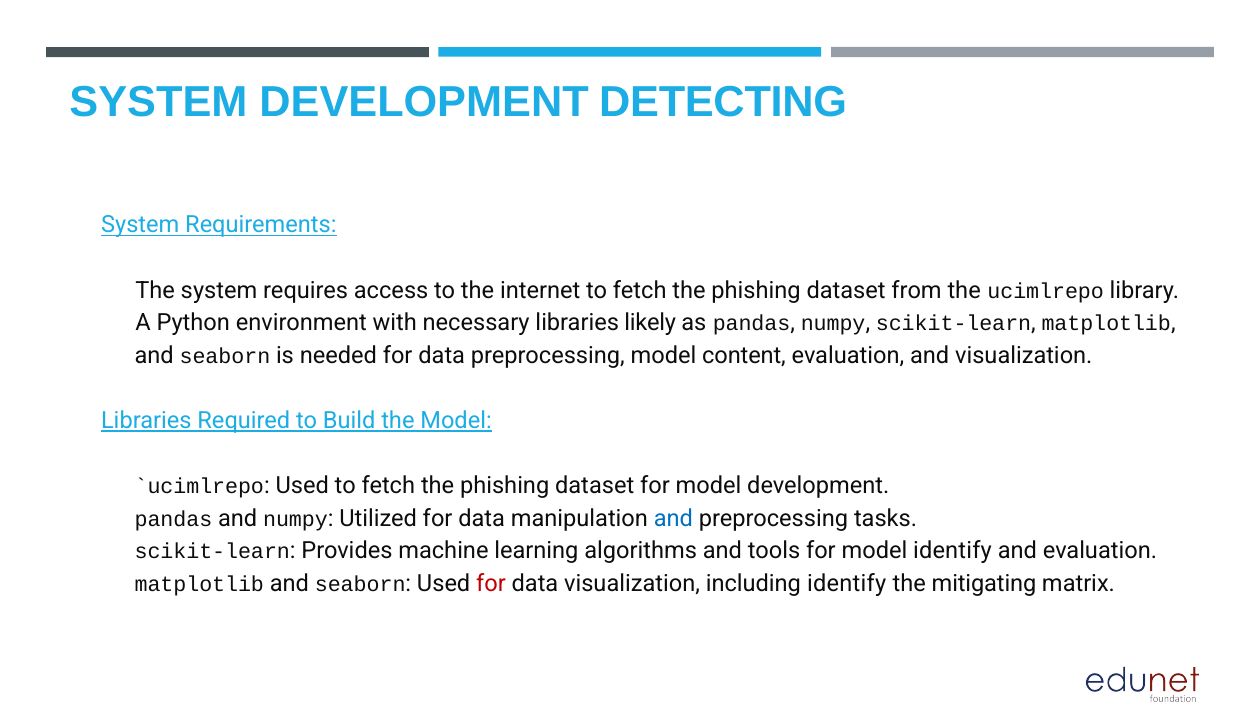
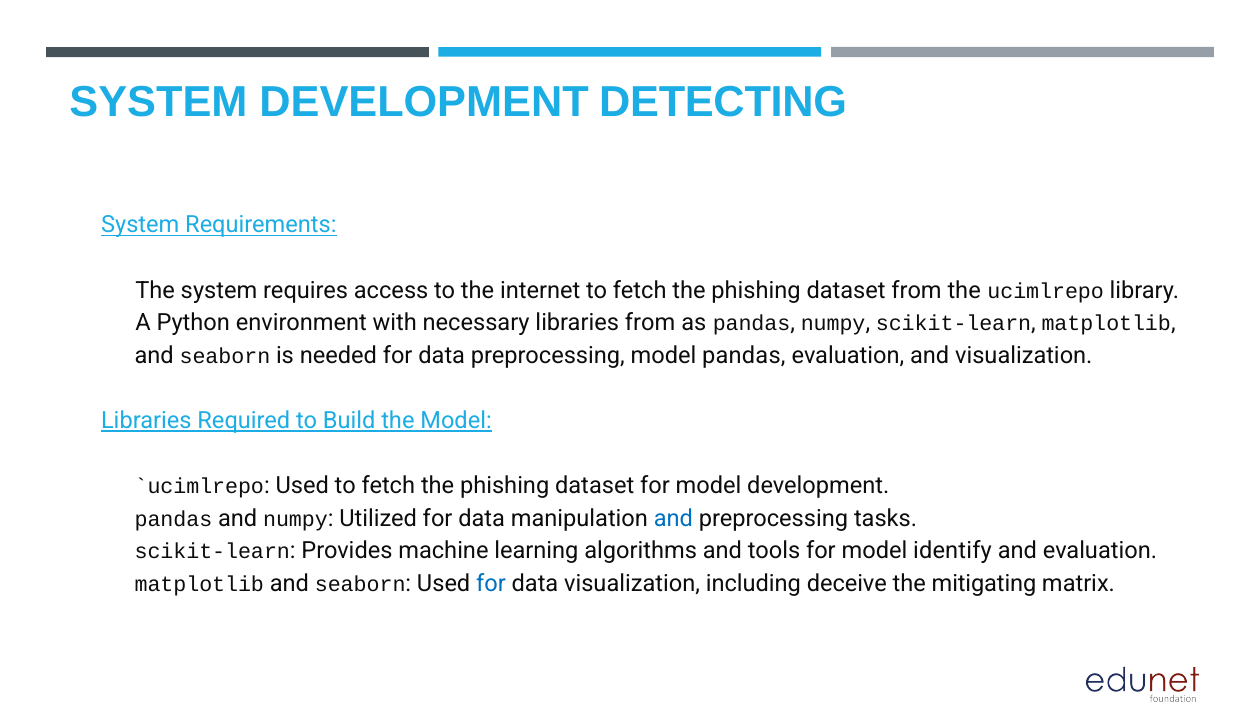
libraries likely: likely -> from (650, 323)
model content: content -> pandas (744, 355)
for colour: red -> blue (491, 584)
including identify: identify -> deceive (847, 584)
